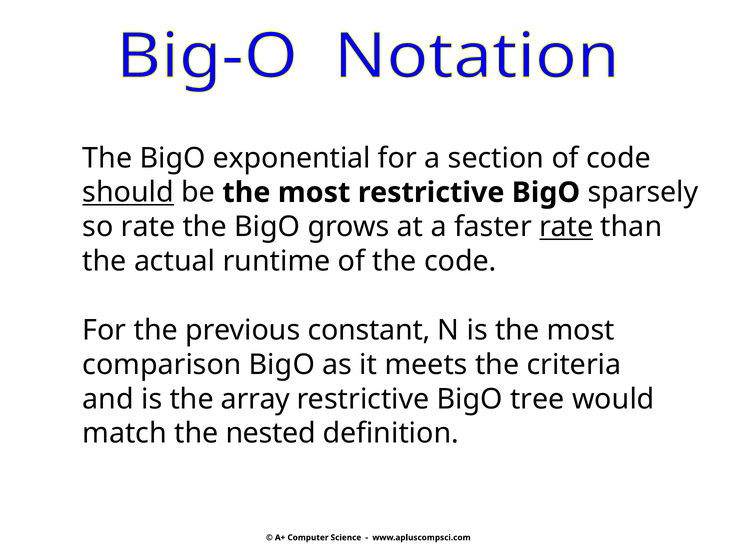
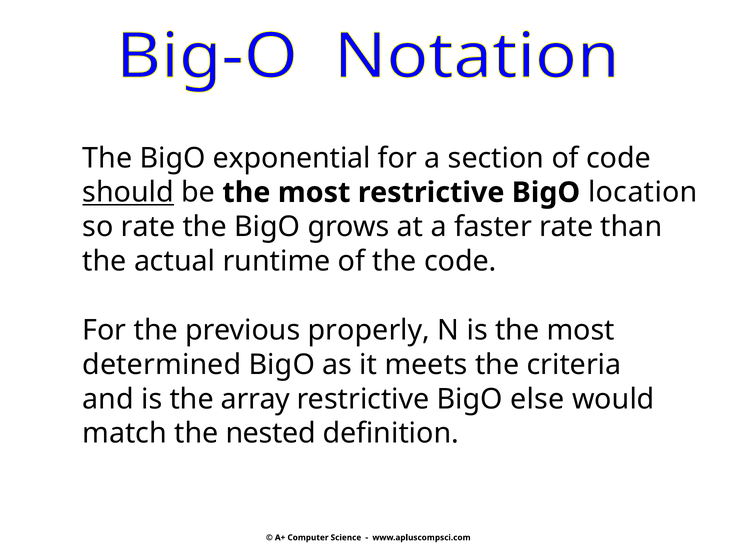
sparsely: sparsely -> location (643, 192)
rate underline: present -> none (566, 227)
constant: constant -> properly (369, 330)
comparison: comparison -> determined (162, 364)
tree: tree -> else (537, 399)
